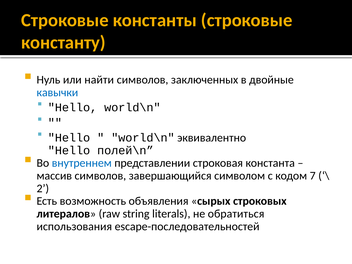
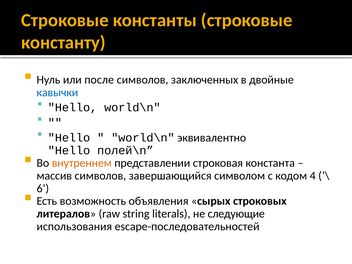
найти: найти -> после (99, 80)
внутреннем colour: blue -> orange (82, 163)
7: 7 -> 4 (313, 176)
2: 2 -> 6 (43, 188)
обратиться: обратиться -> следующие (236, 214)
